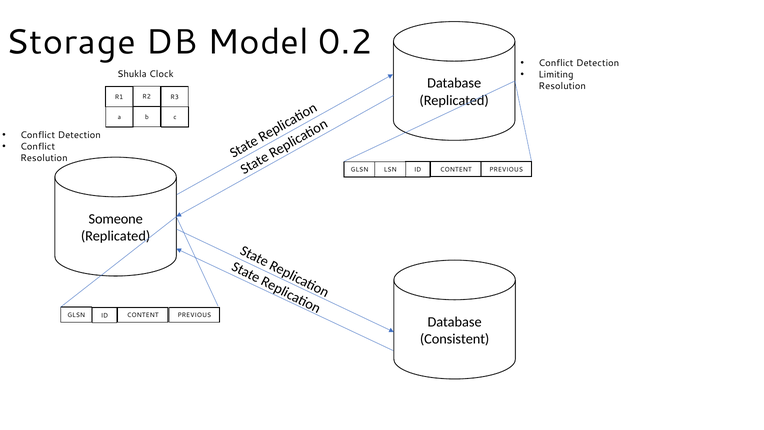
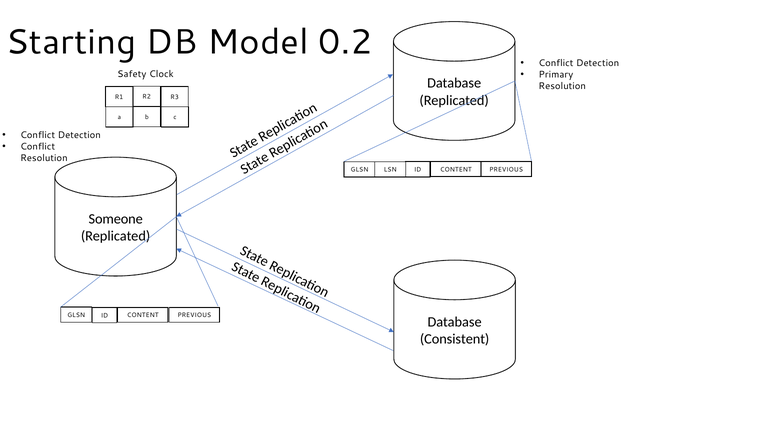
Storage: Storage -> Starting (71, 42)
Limiting: Limiting -> Primary (556, 75)
Shukla: Shukla -> Safety (132, 74)
